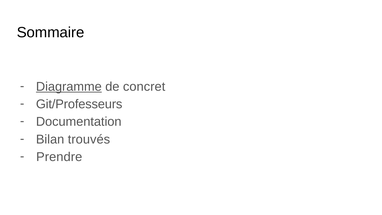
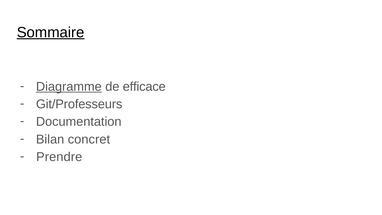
Sommaire underline: none -> present (51, 32)
concret: concret -> efficace (144, 87)
trouvés: trouvés -> concret (89, 139)
